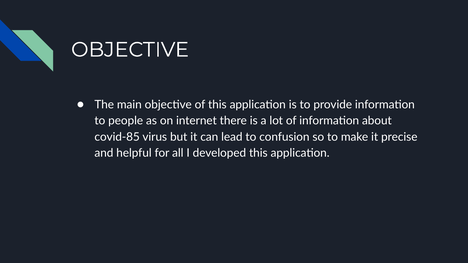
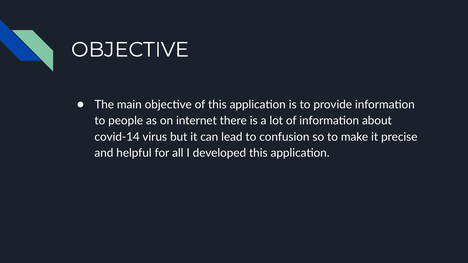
covid-85: covid-85 -> covid-14 (117, 137)
